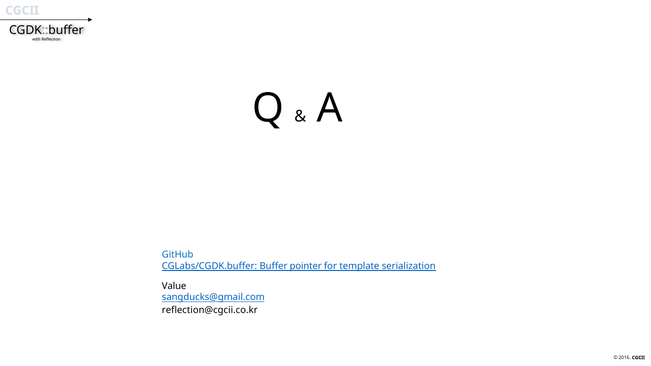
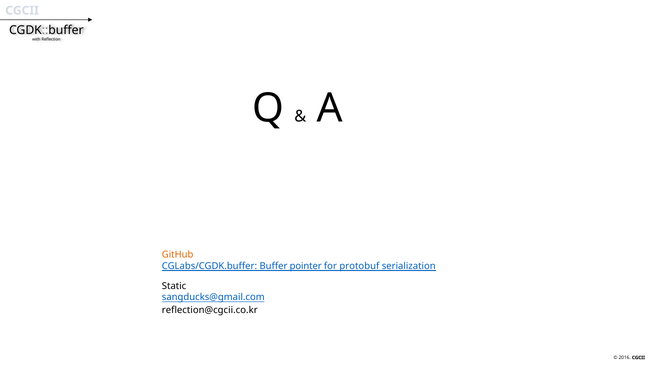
GitHub colour: blue -> orange (178, 255)
template: template -> protobuf (359, 266)
Value: Value -> Static (174, 286)
